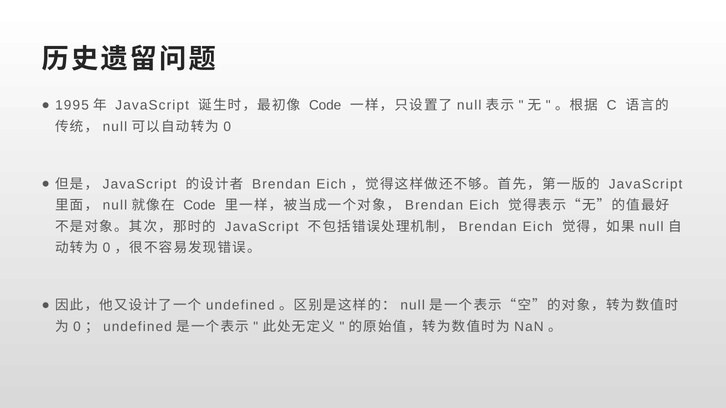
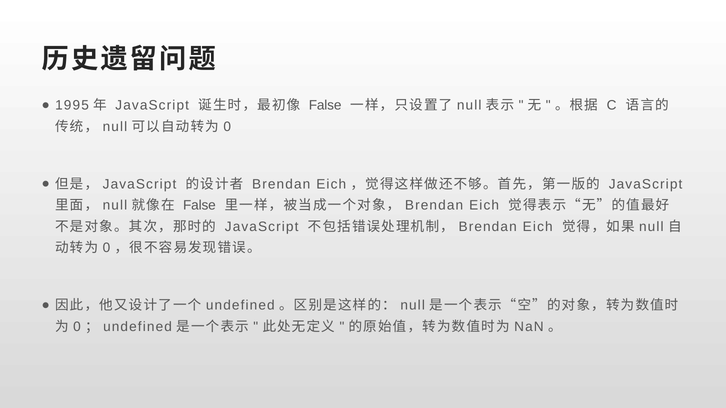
Code: Code -> False (325, 106)
Code: Code -> False (199, 206)
